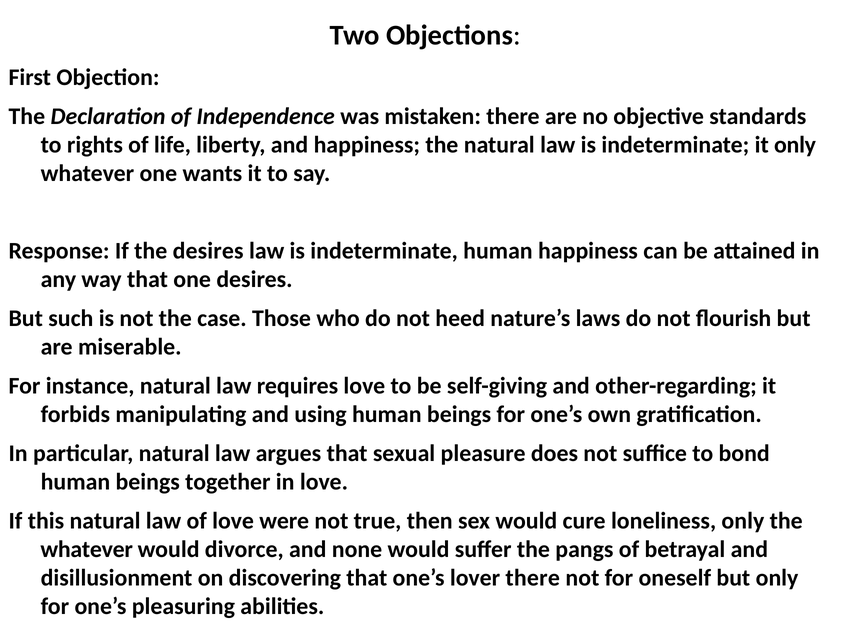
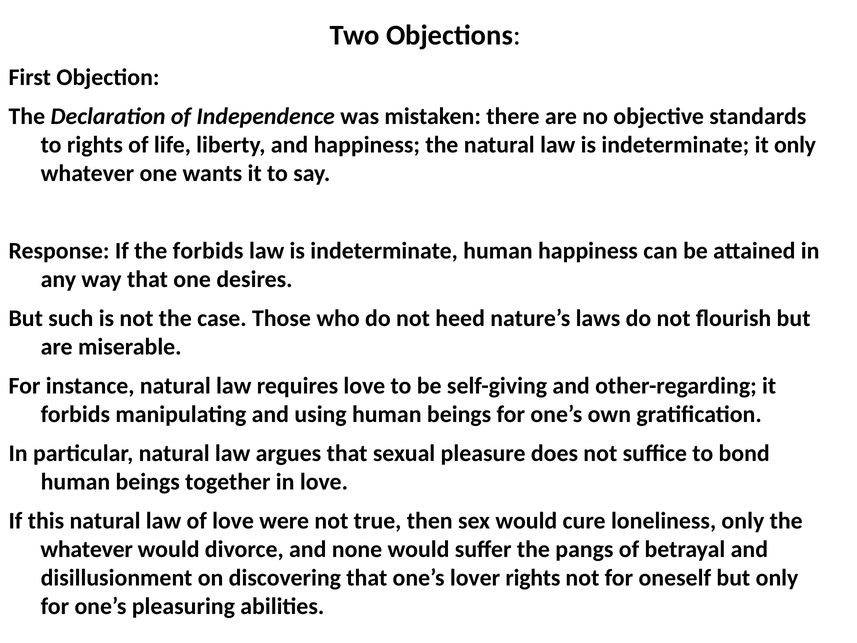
the desires: desires -> forbids (208, 251)
lover there: there -> rights (533, 578)
